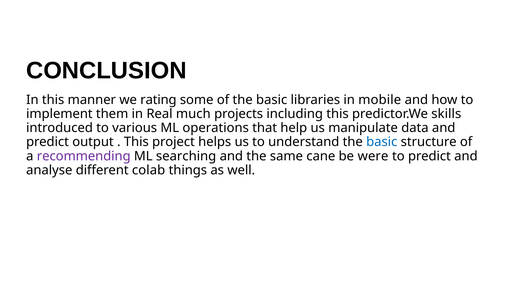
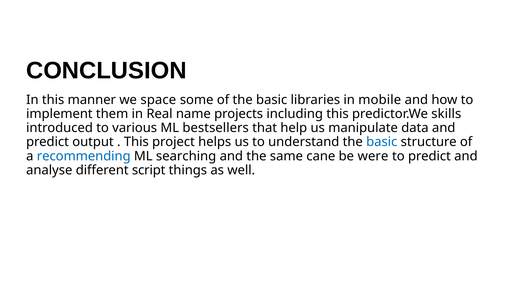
rating: rating -> space (158, 100)
much: much -> name (193, 114)
operations: operations -> bestsellers (216, 128)
recommending colour: purple -> blue (84, 156)
colab: colab -> script (149, 170)
